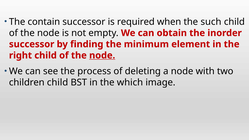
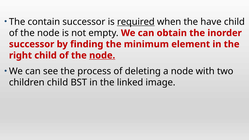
required underline: none -> present (136, 22)
such: such -> have (211, 22)
which: which -> linked (130, 83)
